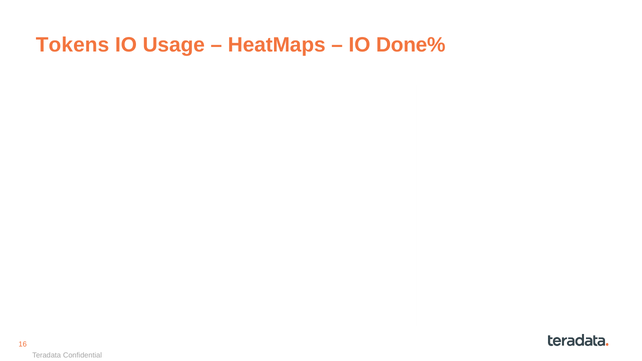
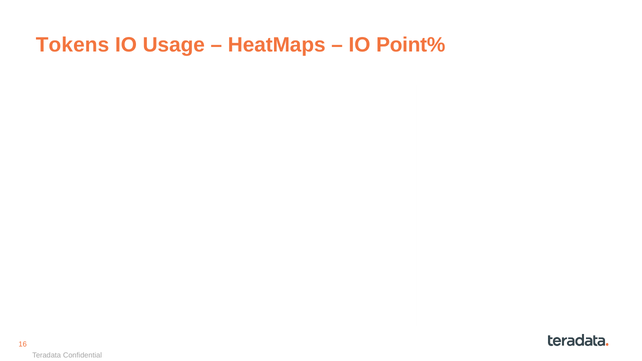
Done%: Done% -> Point% (411, 45)
